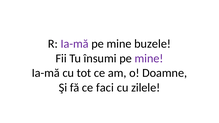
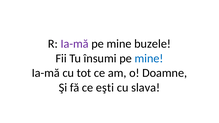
mine colour: purple -> blue (149, 58)
faci: faci -> eşti (105, 88)
zilele: zilele -> slava (146, 88)
